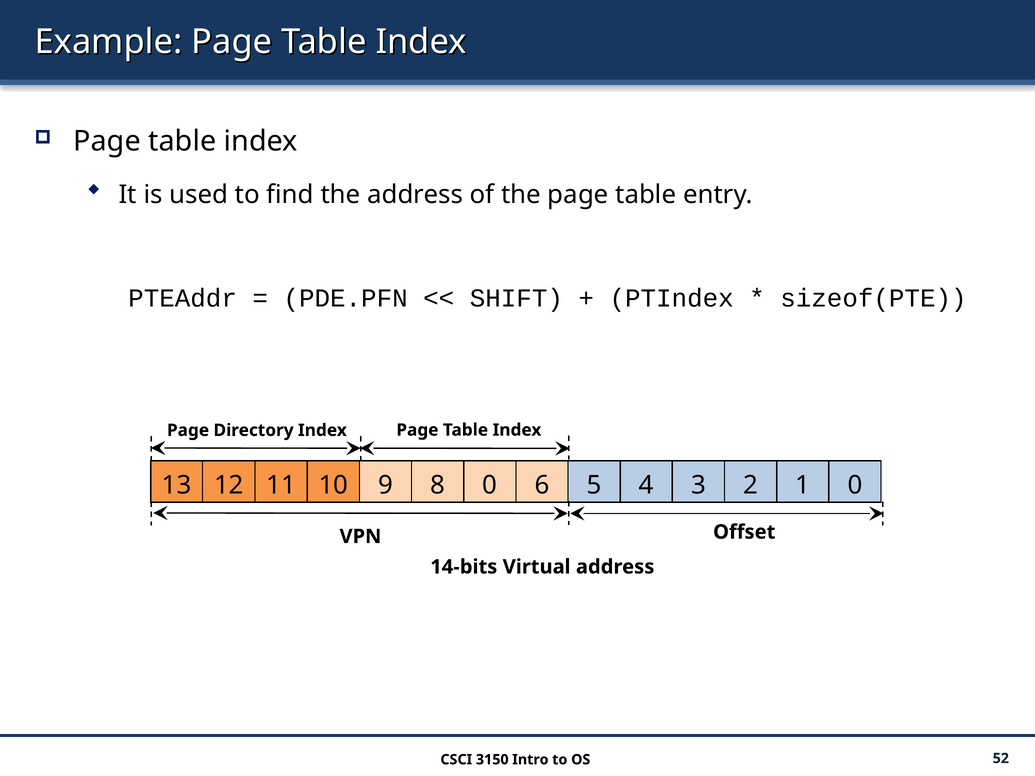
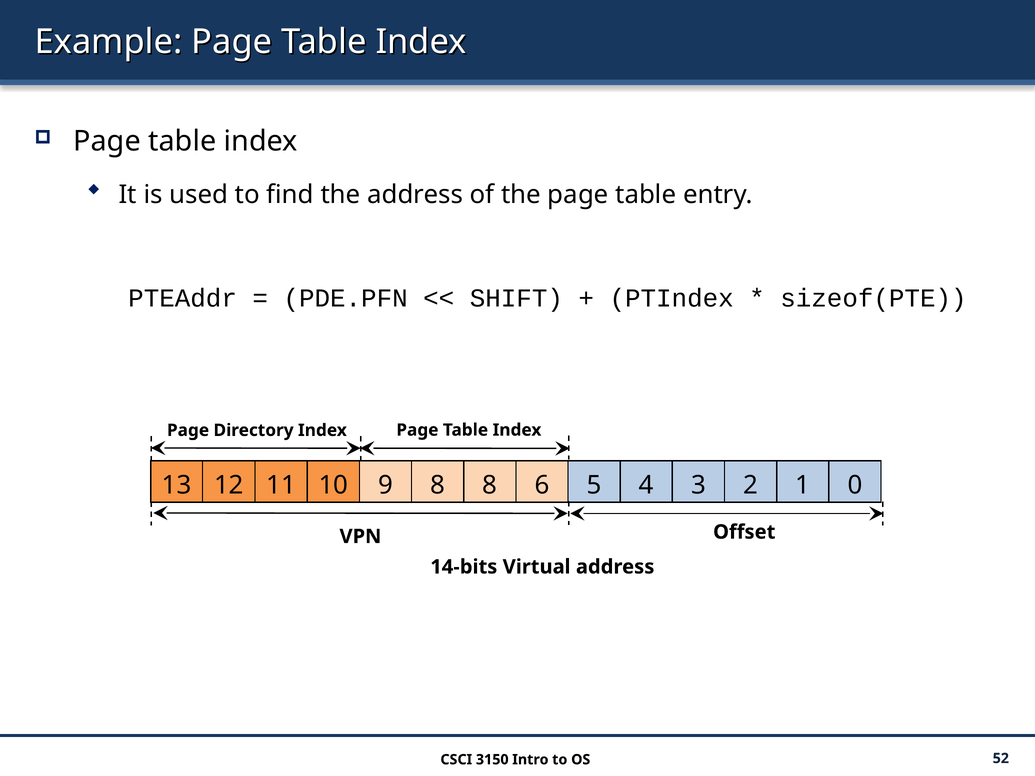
8 0: 0 -> 8 (490, 485)
